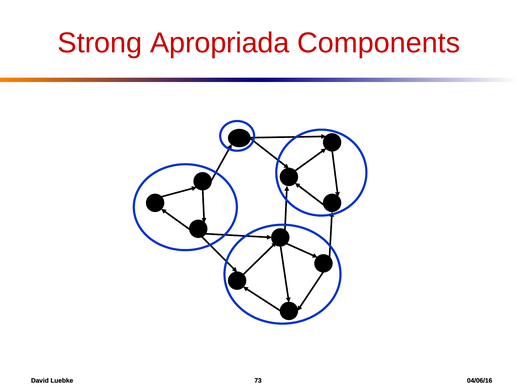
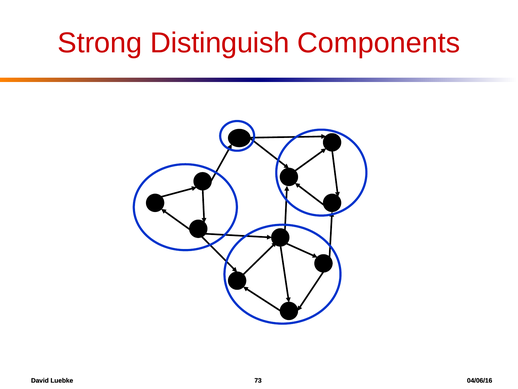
Apropriada: Apropriada -> Distinguish (220, 43)
